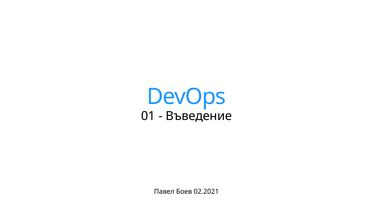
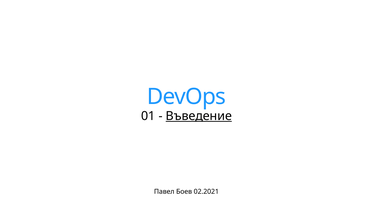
Въведение underline: none -> present (199, 116)
